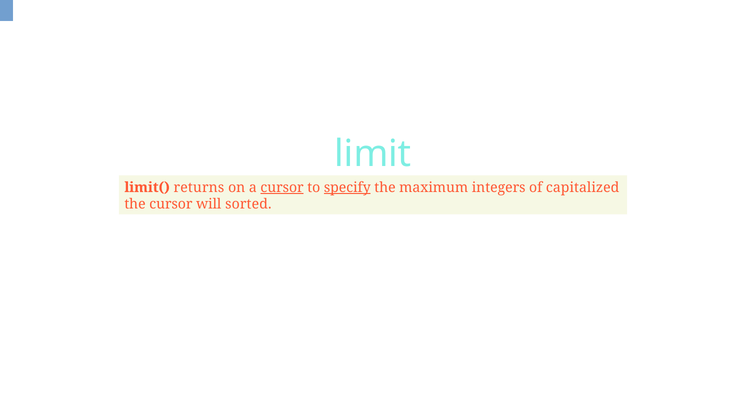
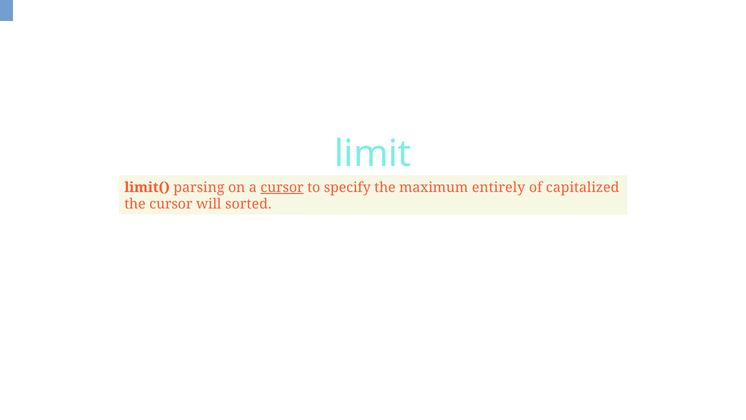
returns: returns -> parsing (199, 187)
specify underline: present -> none (347, 187)
integers: integers -> entirely (499, 187)
